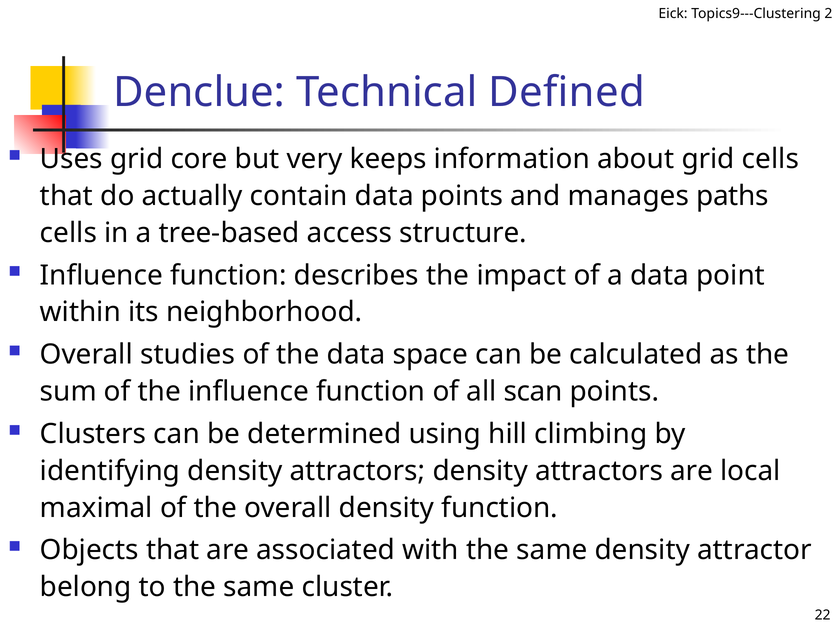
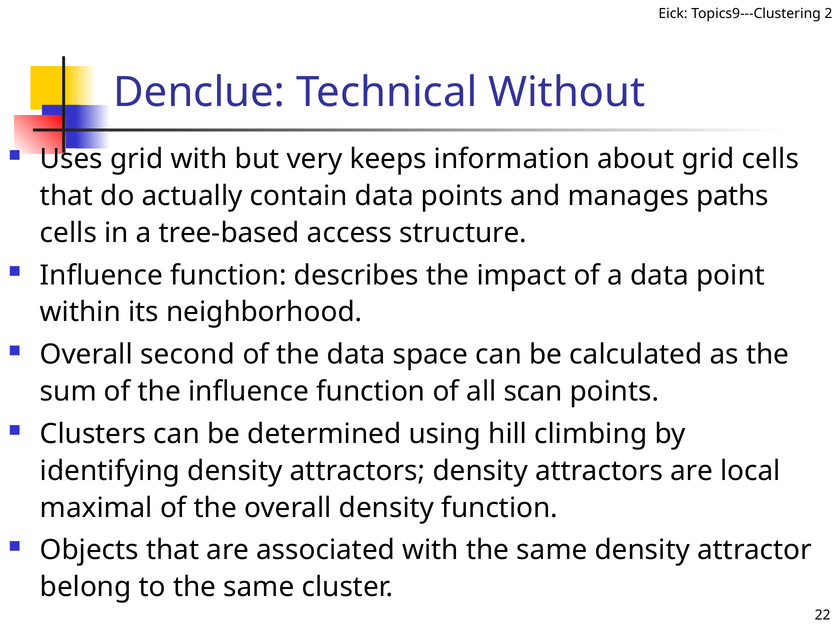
Defined: Defined -> Without (567, 92)
grid core: core -> with (199, 159)
studies: studies -> second (188, 355)
